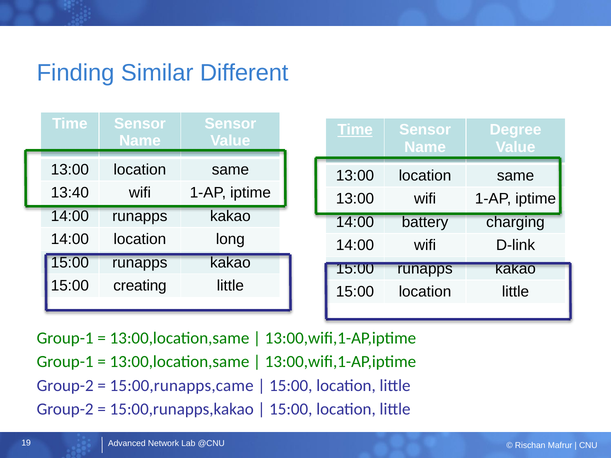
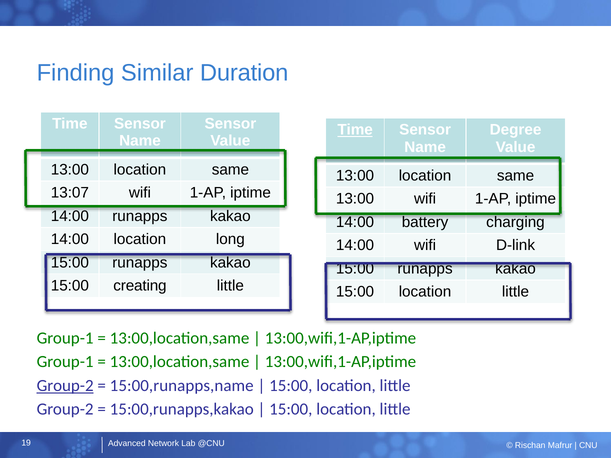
Different: Different -> Duration (244, 73)
13:40: 13:40 -> 13:07 (70, 193)
Group-2 underline: none -> present (65, 386)
15:00,runapps,came: 15:00,runapps,came -> 15:00,runapps,name (182, 386)
